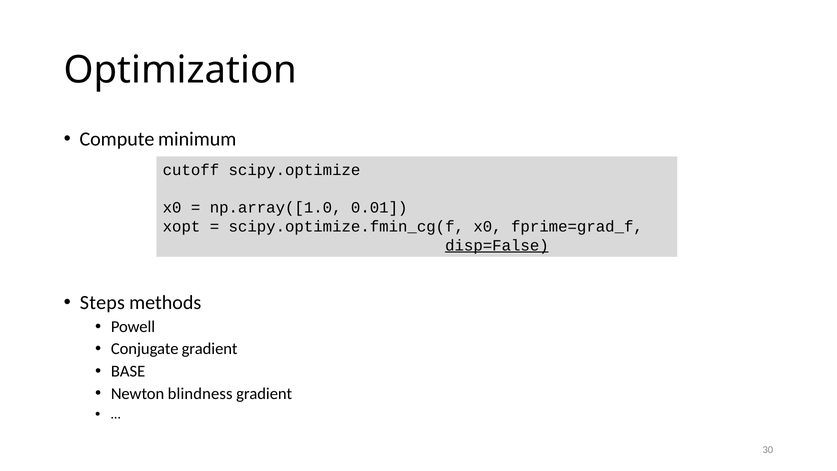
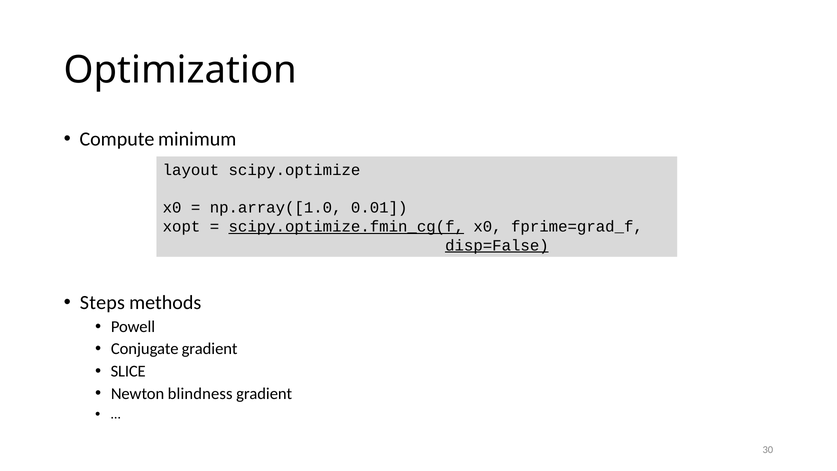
cutoff: cutoff -> layout (191, 170)
scipy.optimize.fmin_cg(f underline: none -> present (346, 226)
BASE: BASE -> SLICE (128, 371)
